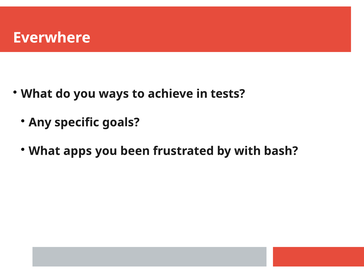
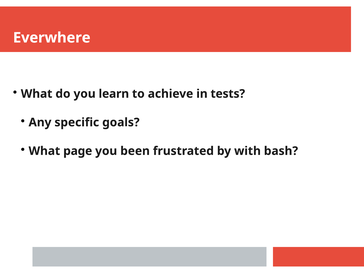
ways: ways -> learn (114, 94)
apps: apps -> page (78, 151)
